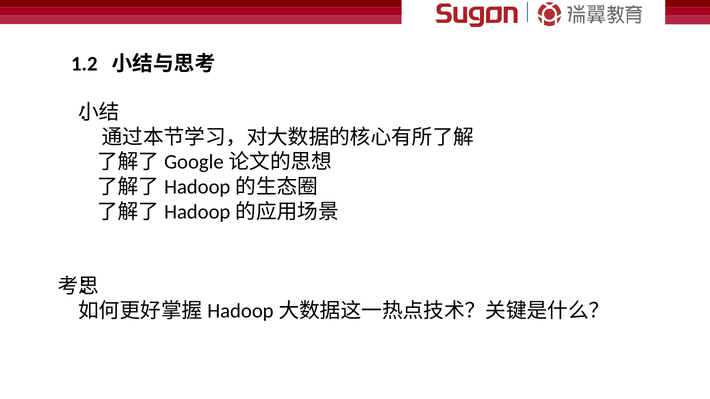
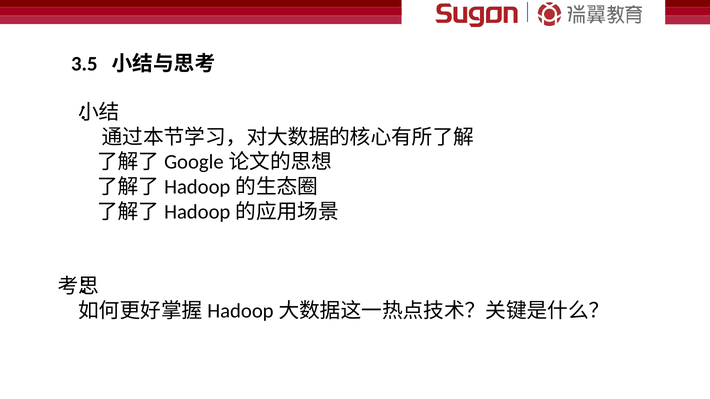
1.2: 1.2 -> 3.5 (84, 64)
